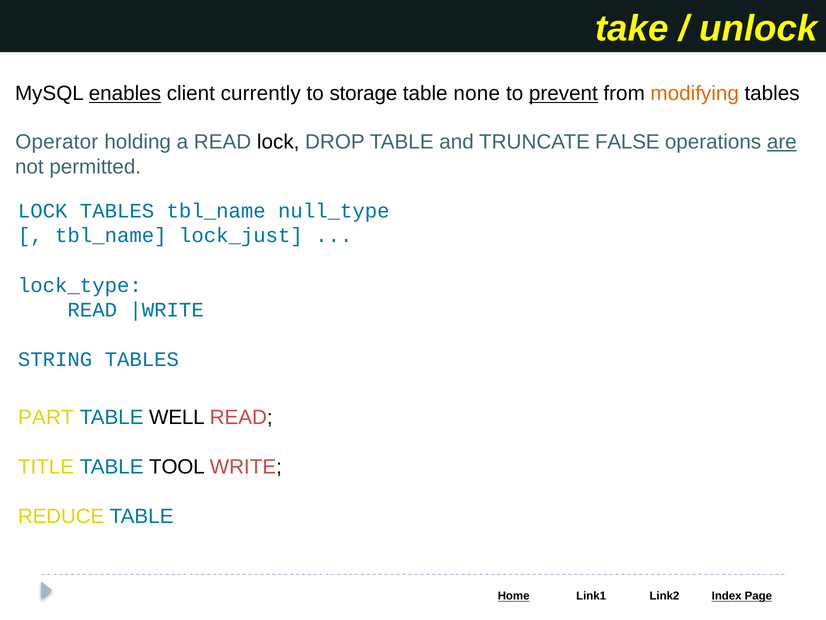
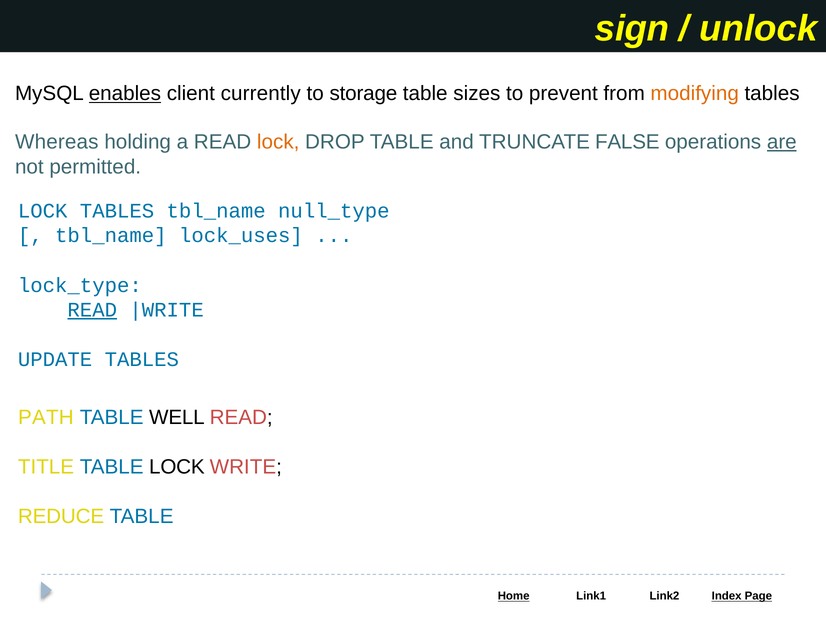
take: take -> sign (632, 29)
none: none -> sizes (477, 94)
prevent underline: present -> none (563, 94)
Operator: Operator -> Whereas (57, 142)
lock colour: black -> orange (278, 142)
lock_just: lock_just -> lock_uses (241, 235)
READ underline: none -> present (92, 310)
STRING: STRING -> UPDATE (55, 359)
PART: PART -> PATH (46, 417)
TABLE TOOL: TOOL -> LOCK (177, 467)
